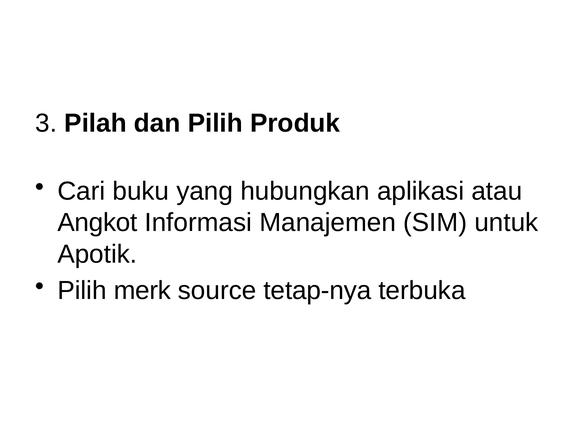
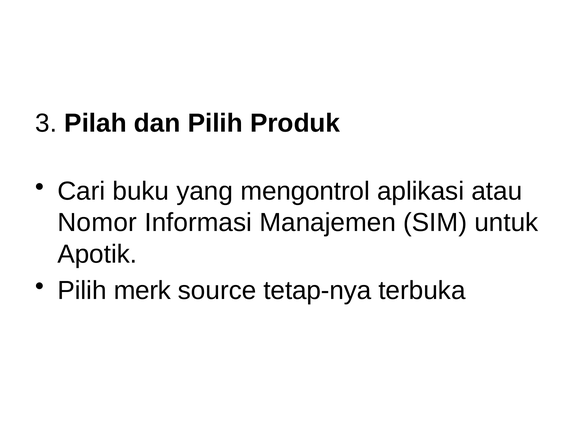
hubungkan: hubungkan -> mengontrol (305, 191)
Angkot: Angkot -> Nomor (97, 223)
